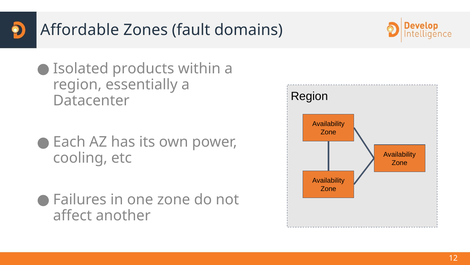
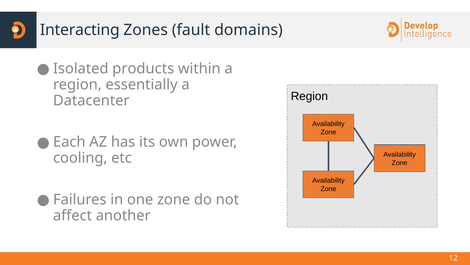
Affordable: Affordable -> Interacting (80, 30)
